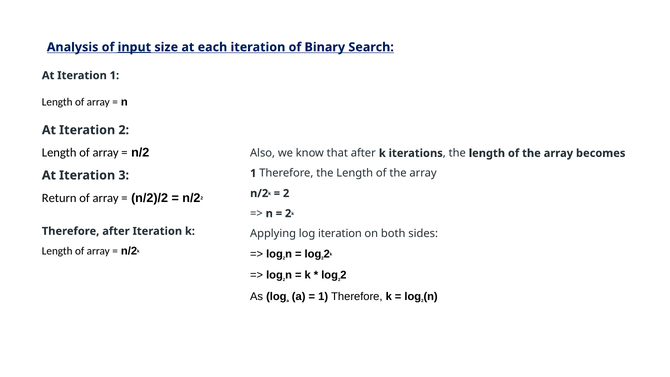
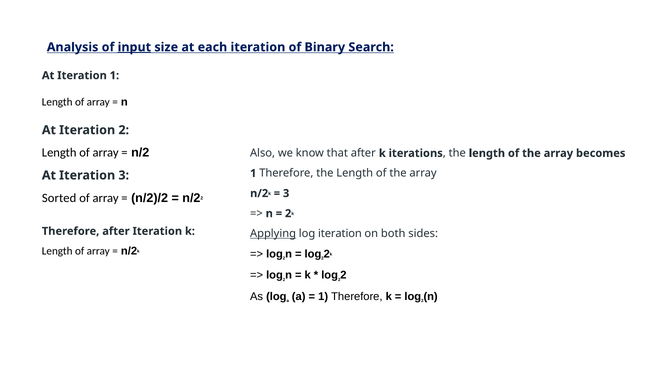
2: 2 -> 3 (286, 193)
Return: Return -> Sorted (59, 198)
Applying underline: none -> present (273, 233)
